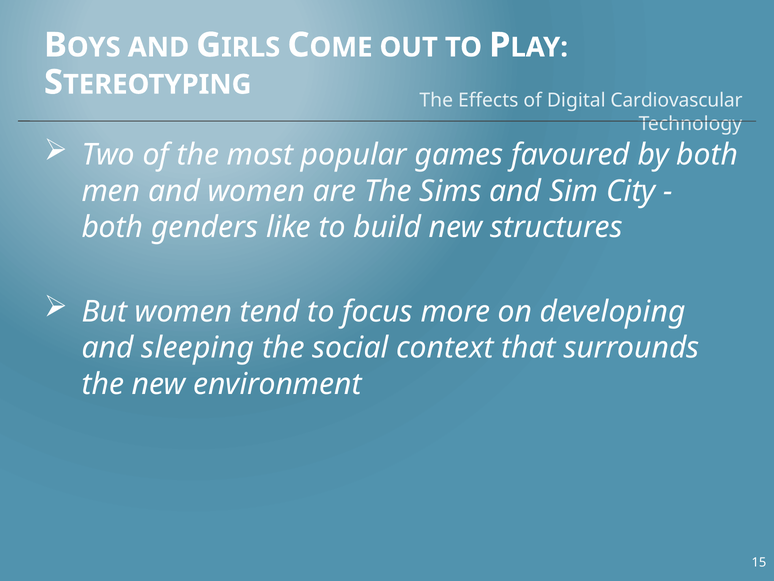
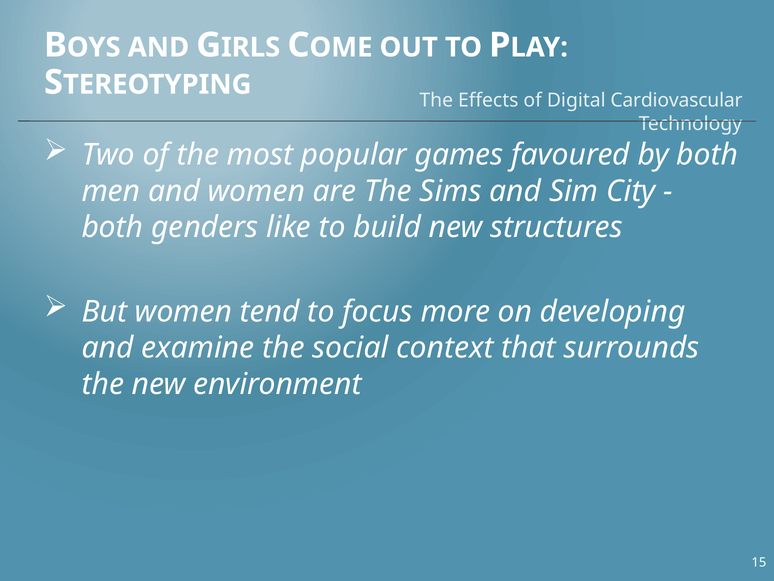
sleeping: sleeping -> examine (198, 348)
